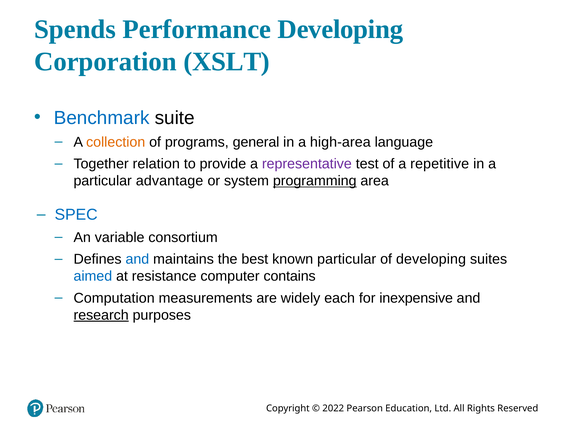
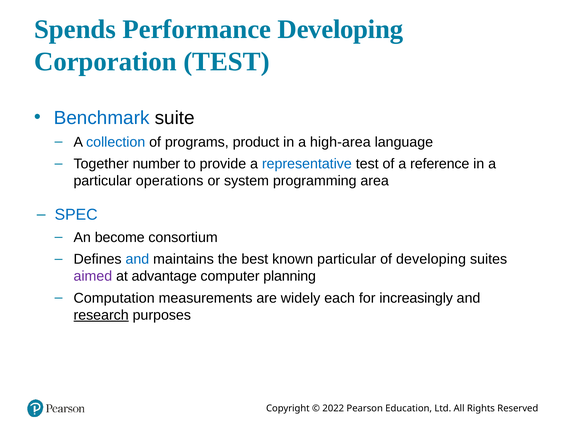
Corporation XSLT: XSLT -> TEST (226, 62)
collection colour: orange -> blue (116, 142)
general: general -> product (256, 142)
relation: relation -> number (156, 164)
representative colour: purple -> blue (307, 164)
repetitive: repetitive -> reference (440, 164)
advantage: advantage -> operations (170, 181)
programming underline: present -> none (315, 181)
variable: variable -> become (120, 237)
aimed colour: blue -> purple (93, 276)
resistance: resistance -> advantage (164, 276)
contains: contains -> planning (290, 276)
inexpensive: inexpensive -> increasingly (416, 298)
